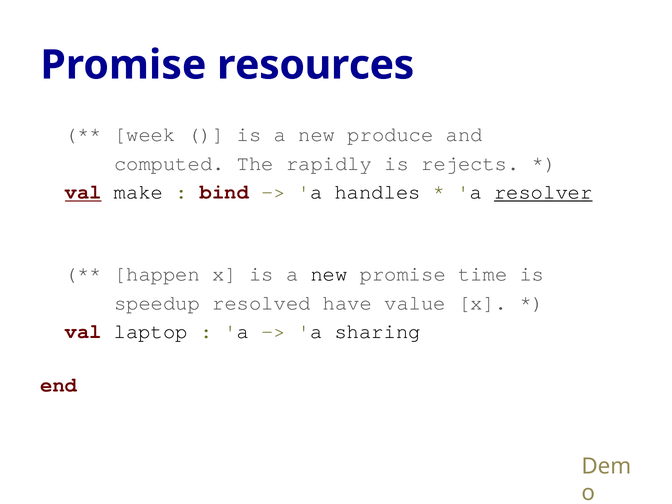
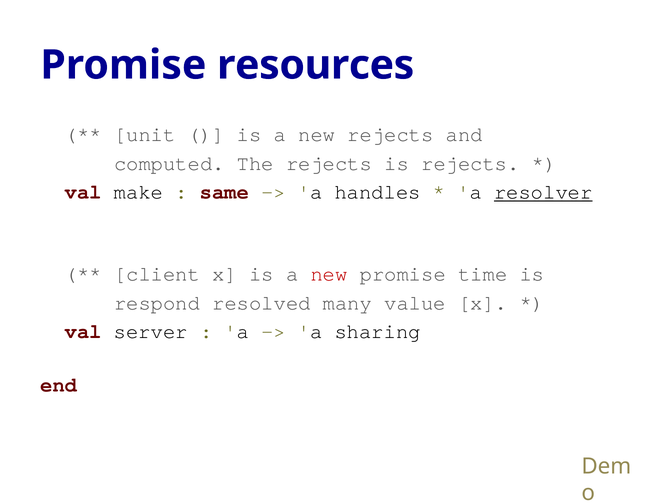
week: week -> unit (145, 135)
new produce: produce -> rejects (391, 135)
The rapidly: rapidly -> rejects (329, 163)
val underline: present -> none (83, 192)
bind: bind -> same (224, 192)
happen: happen -> client (157, 274)
new colour: black -> red (329, 274)
speedup: speedup -> respond (157, 303)
have: have -> many (347, 303)
laptop: laptop -> server (151, 332)
